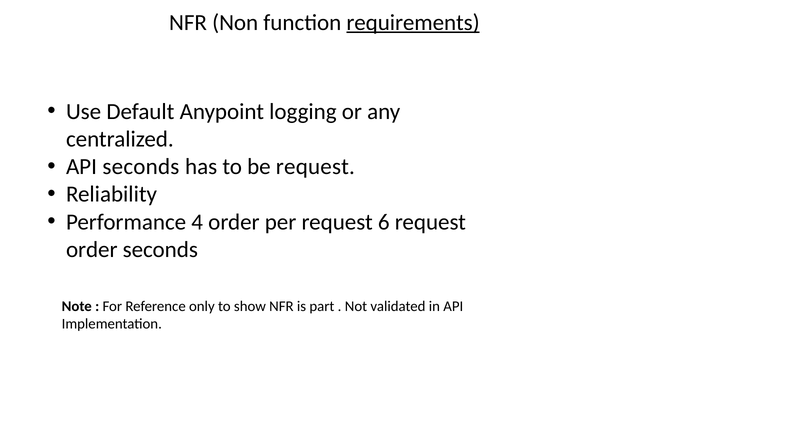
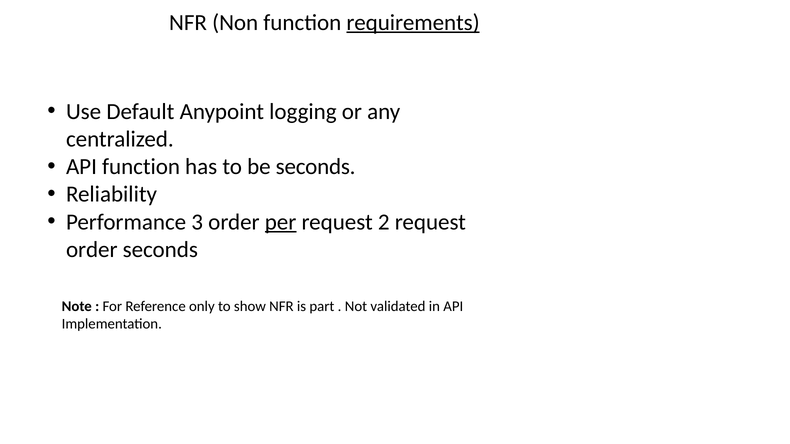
API seconds: seconds -> function (141, 167)
be request: request -> seconds (316, 167)
4: 4 -> 3 (197, 222)
per underline: none -> present (281, 222)
6: 6 -> 2 (384, 222)
